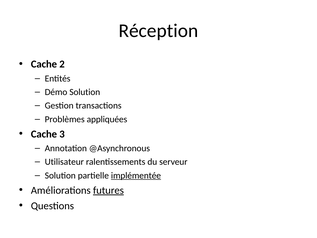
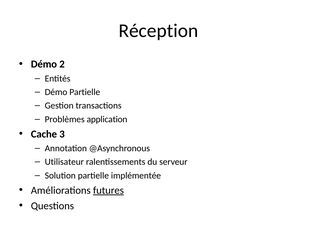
Cache: Cache -> Démo (44, 64)
Démo Solution: Solution -> Partielle (85, 92)
appliquées: appliquées -> application (107, 119)
implémentée underline: present -> none (136, 175)
